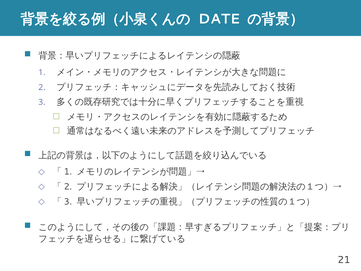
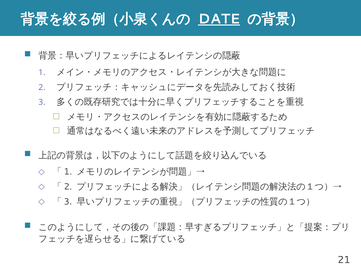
DATE underline: none -> present (219, 19)
